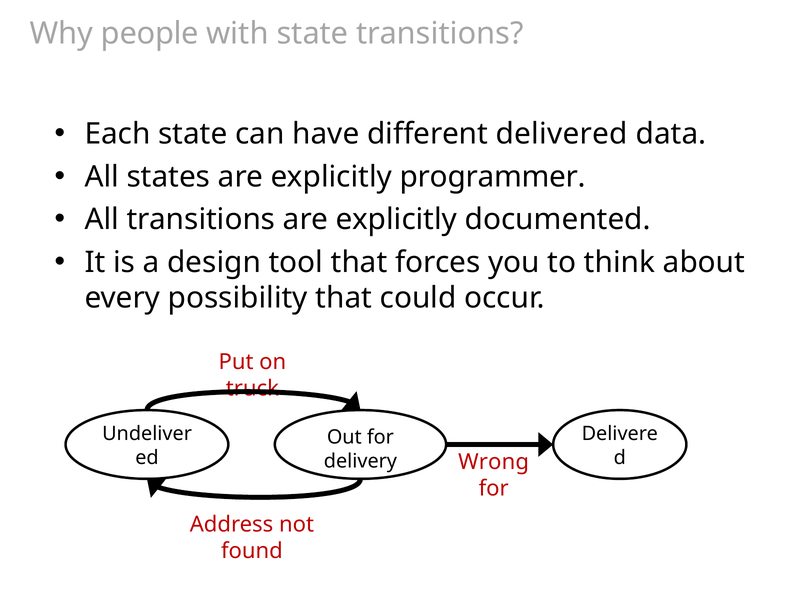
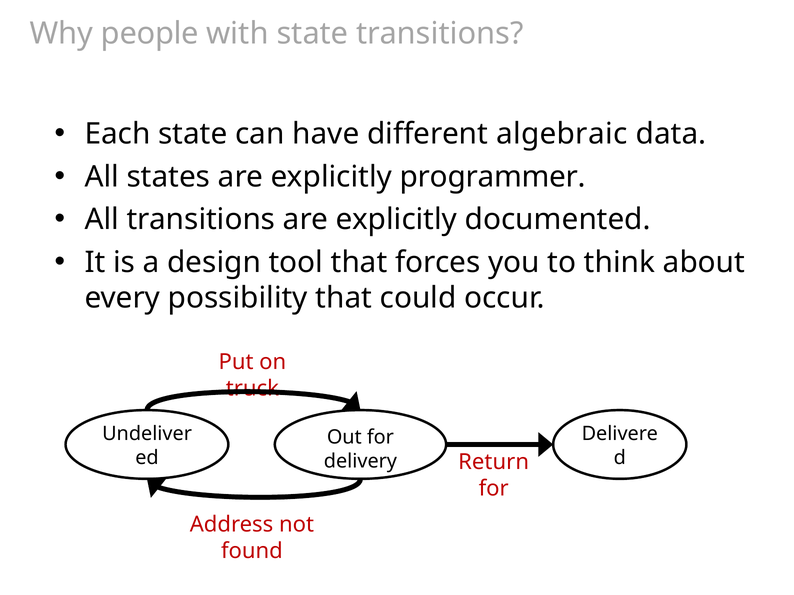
delivered: delivered -> algebraic (562, 134)
Wrong: Wrong -> Return (494, 462)
